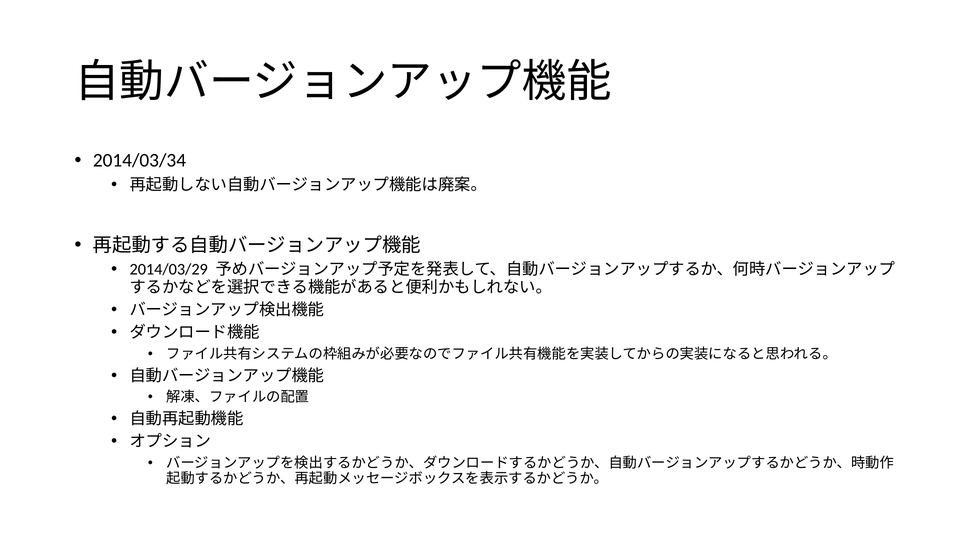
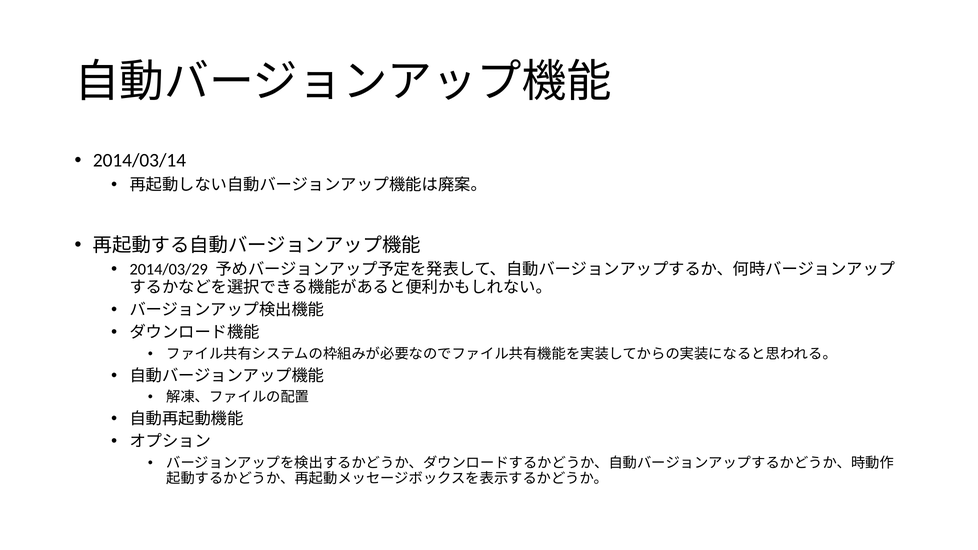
2014/03/34: 2014/03/34 -> 2014/03/14 (139, 160)
